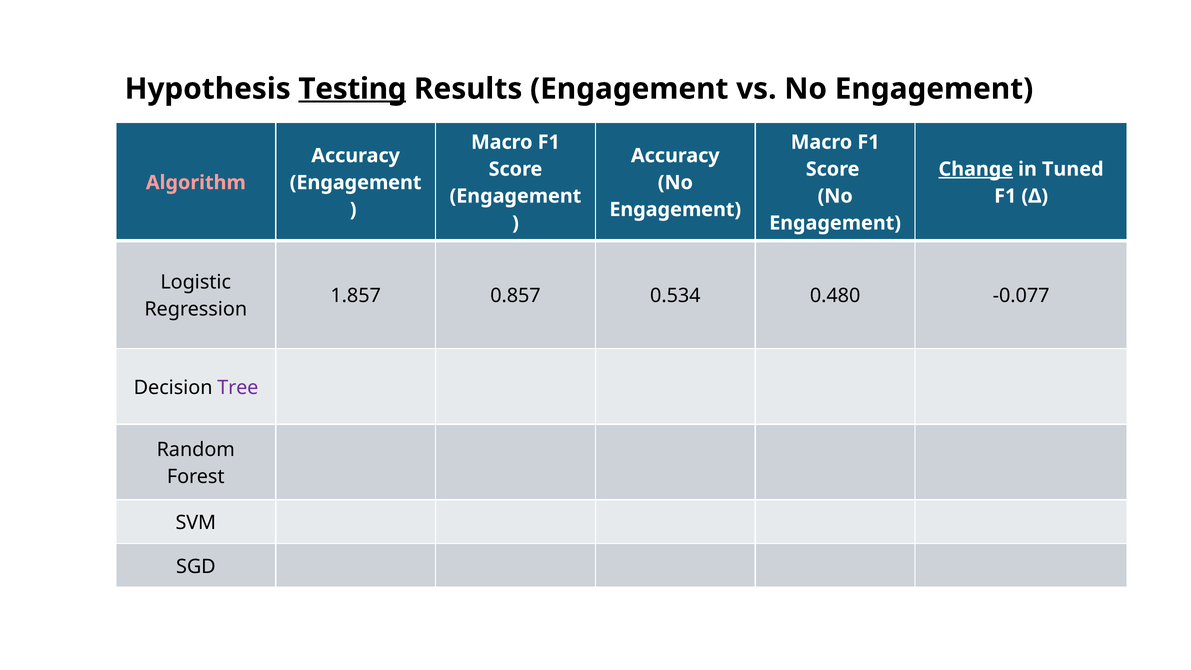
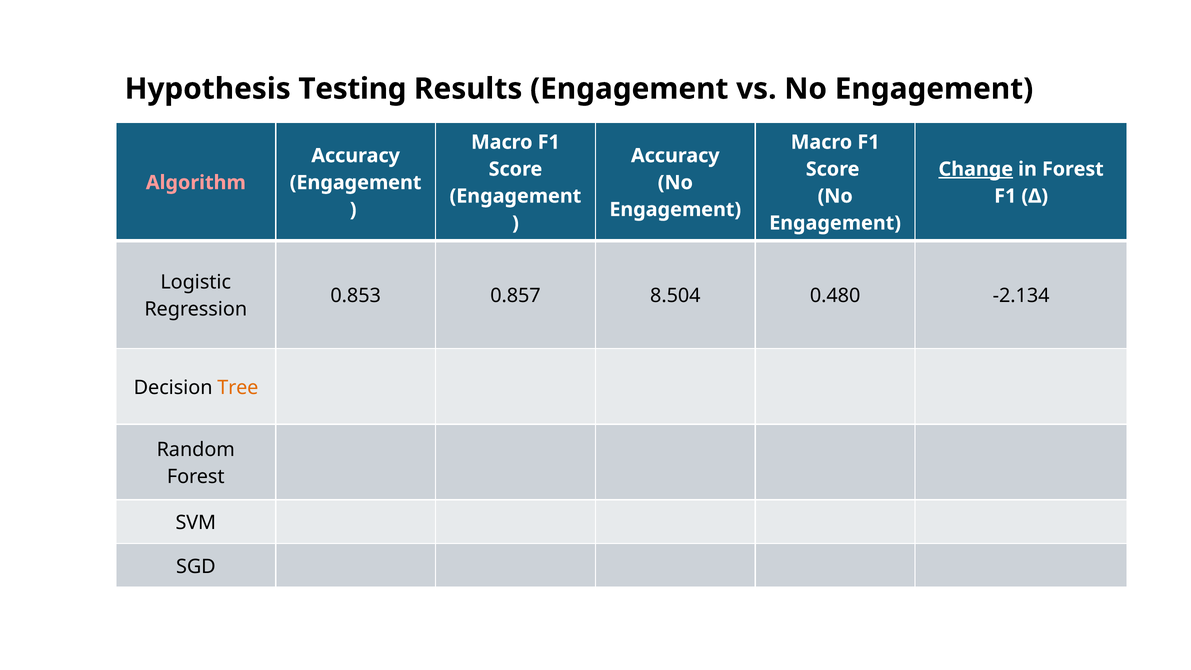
Testing underline: present -> none (352, 89)
in Tuned: Tuned -> Forest (1073, 169)
1.857: 1.857 -> 0.853 (356, 296)
0.534: 0.534 -> 8.504 (675, 296)
-0.077: -0.077 -> -2.134 (1021, 296)
Tree colour: purple -> orange (238, 388)
